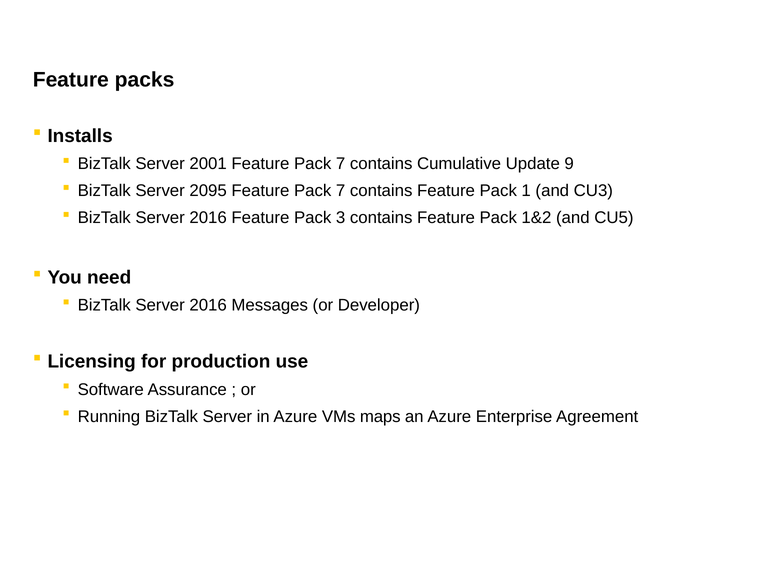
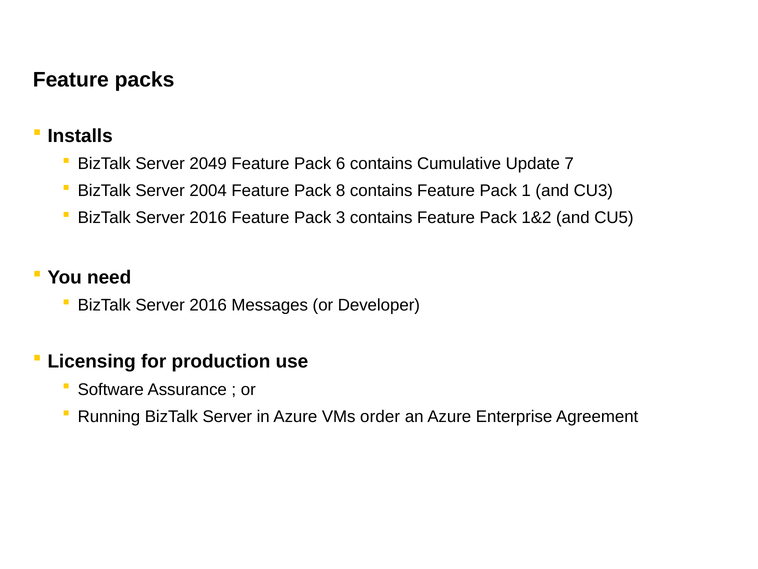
2001: 2001 -> 2049 (208, 164)
7: 7 -> 6 (341, 164)
9: 9 -> 7 (569, 164)
2095: 2095 -> 2004 (208, 191)
7: 7 -> 8 (341, 191)
maps: maps -> order (380, 416)
